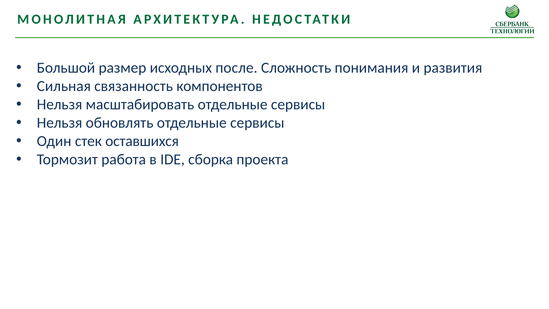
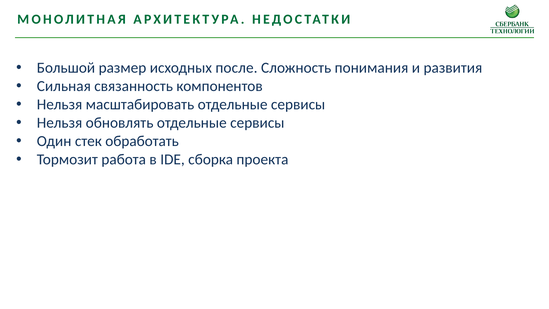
оставшихся: оставшихся -> обработать (142, 141)
